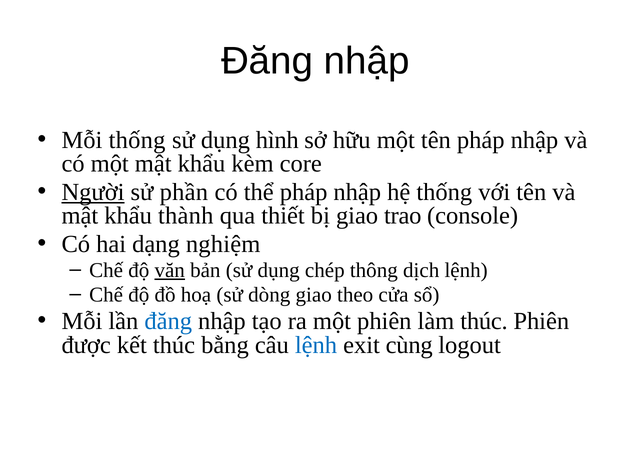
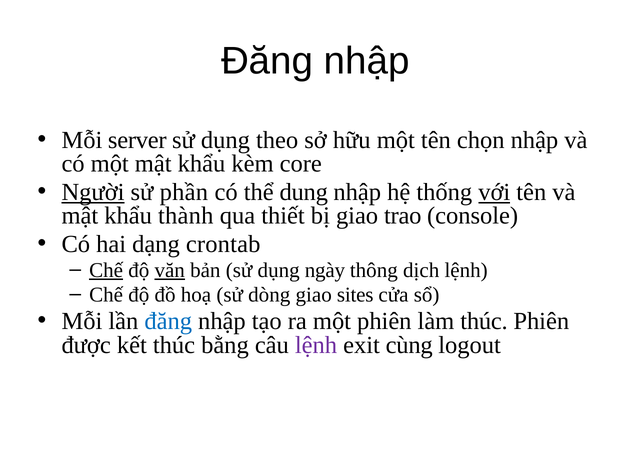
Mỗi thống: thống -> server (137, 140)
hình: hình -> theo (277, 140)
tên pháp: pháp -> chọn (481, 140)
thể pháp: pháp -> dung (304, 192)
với underline: none -> present (494, 192)
nghiệm: nghiệm -> crontab (223, 244)
Chế underline: none -> present (106, 270)
chép: chép -> ngày (325, 270)
theo: theo -> sites (355, 295)
lệnh colour: blue -> purple (316, 345)
